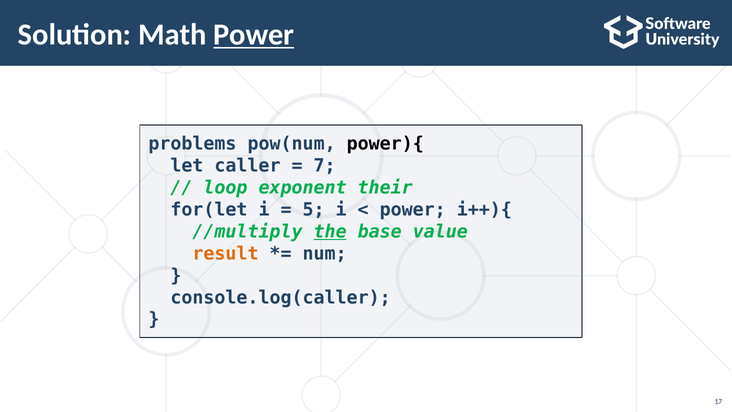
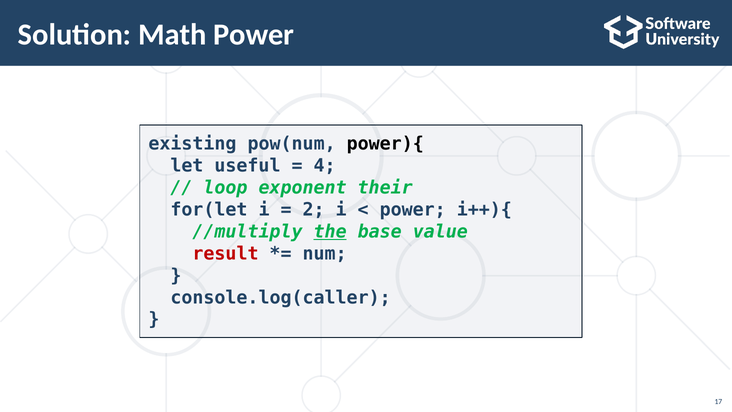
Power underline: present -> none (254, 35)
problems: problems -> existing (192, 144)
caller: caller -> useful (247, 166)
7: 7 -> 4 (325, 166)
5: 5 -> 2 (314, 209)
result colour: orange -> red (225, 253)
